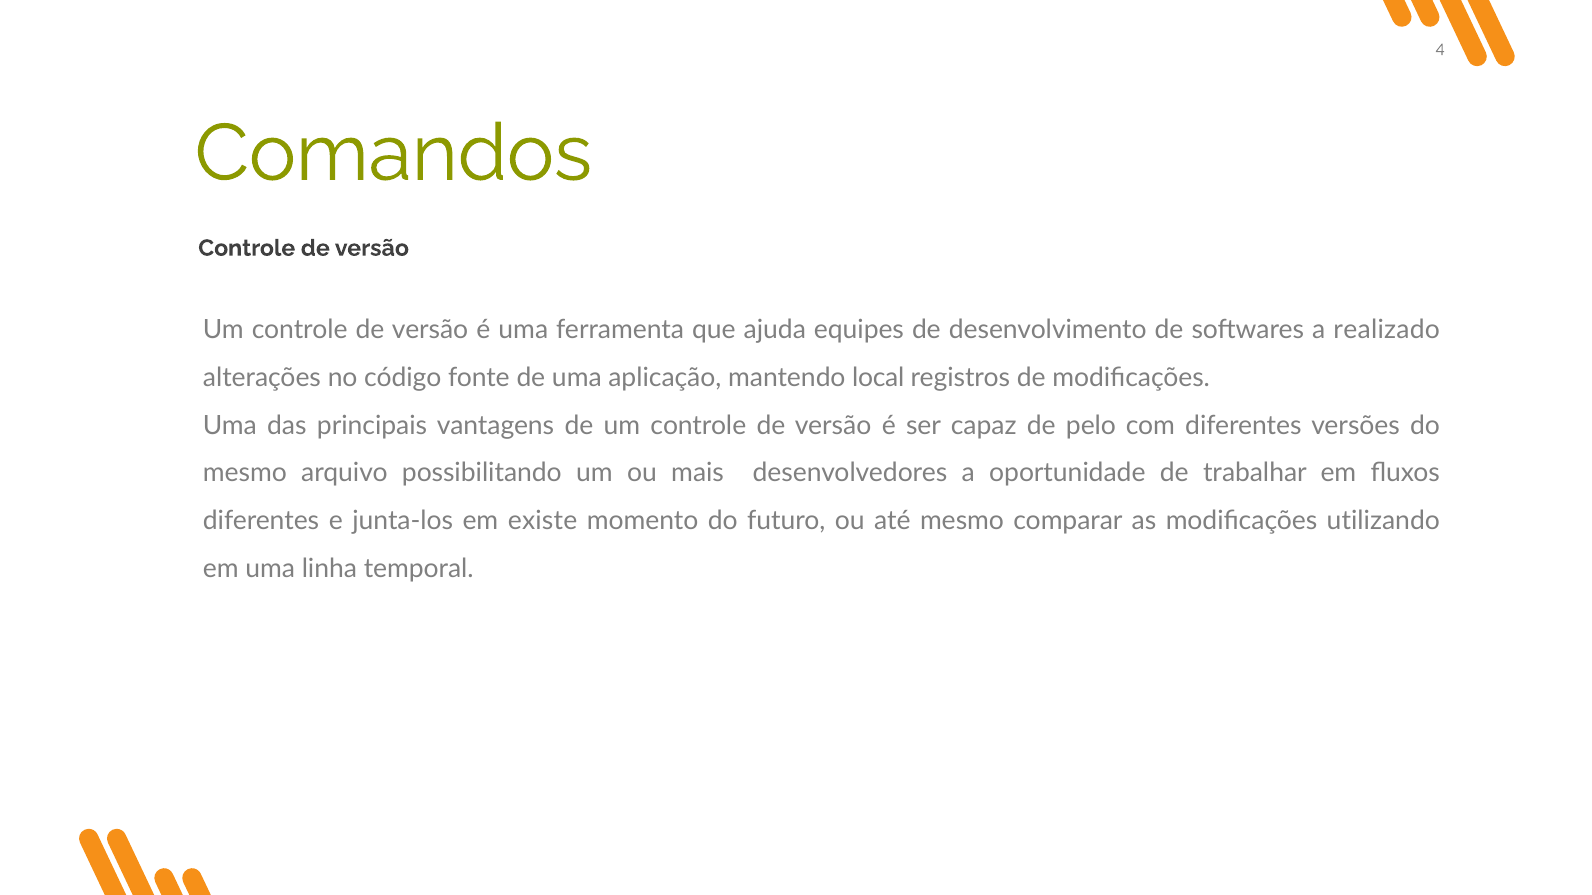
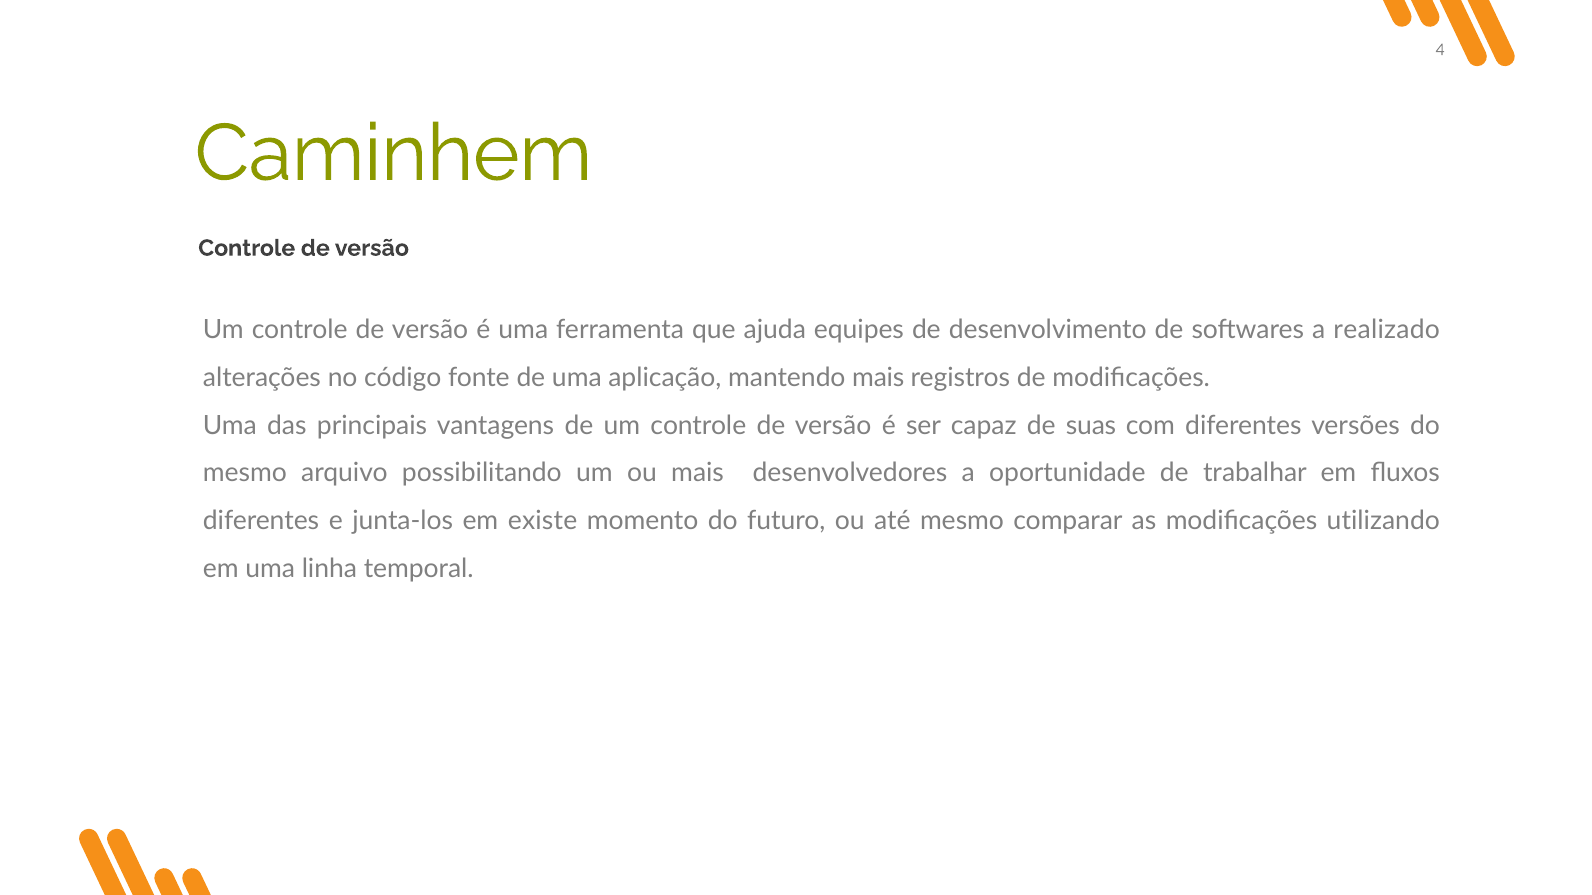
Comandos: Comandos -> Caminhem (393, 154)
mantendo local: local -> mais (878, 378)
pelo: pelo -> suas (1091, 426)
